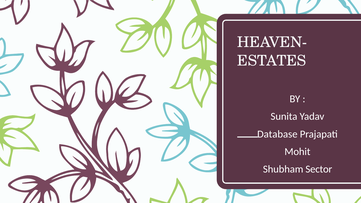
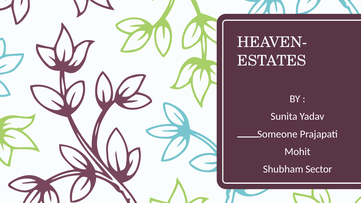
Database: Database -> Someone (277, 134)
